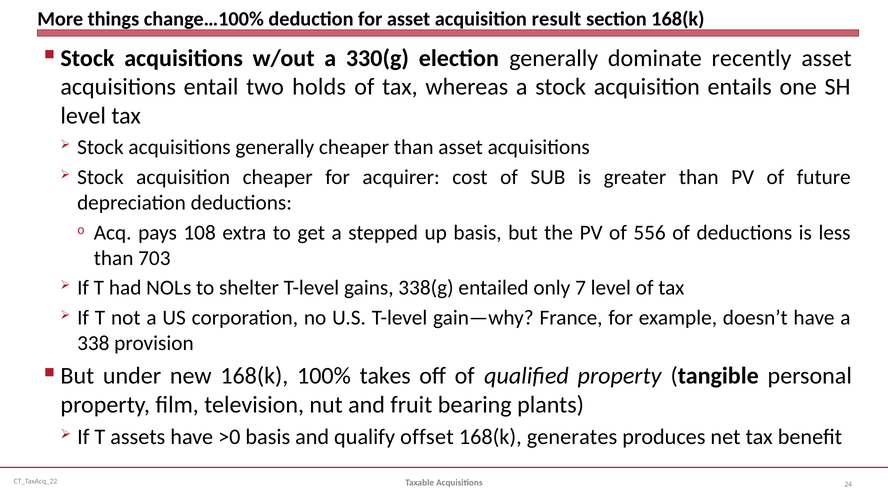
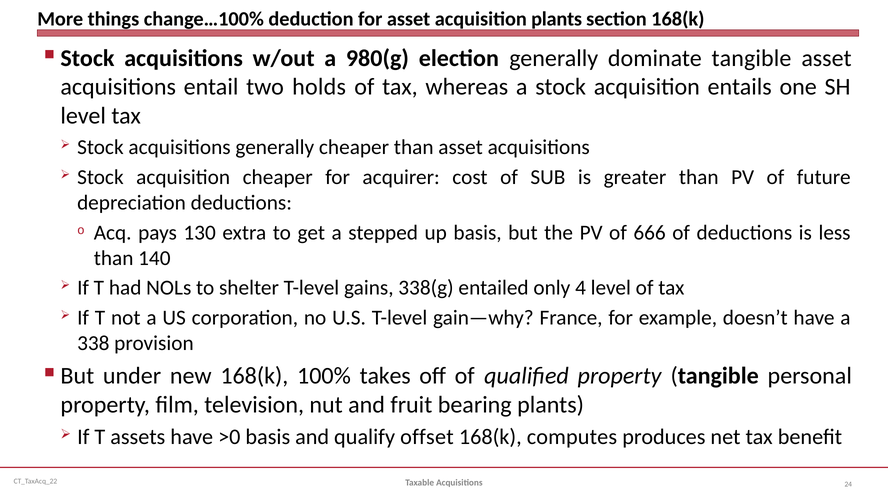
acquisition result: result -> plants (557, 19)
330(g: 330(g -> 980(g (377, 58)
dominate recently: recently -> tangible (751, 58)
108: 108 -> 130 (200, 233)
556: 556 -> 666 (650, 233)
703: 703 -> 140 (154, 258)
7: 7 -> 4 (581, 288)
generates: generates -> computes (572, 437)
